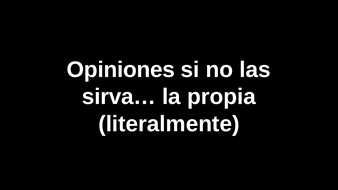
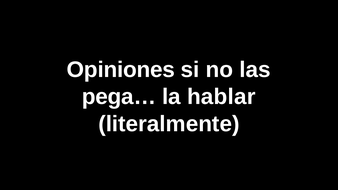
sirva…: sirva… -> pega… (119, 97)
propia: propia -> hablar (221, 97)
